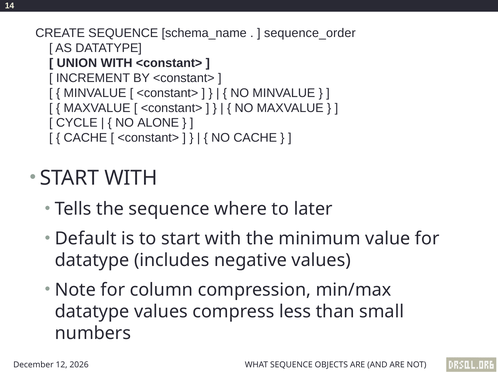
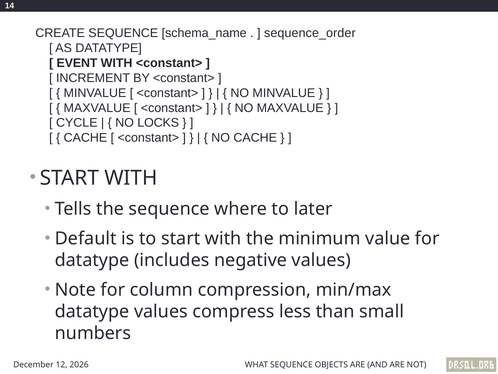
UNION: UNION -> EVENT (77, 63)
ALONE: ALONE -> LOCKS (158, 123)
